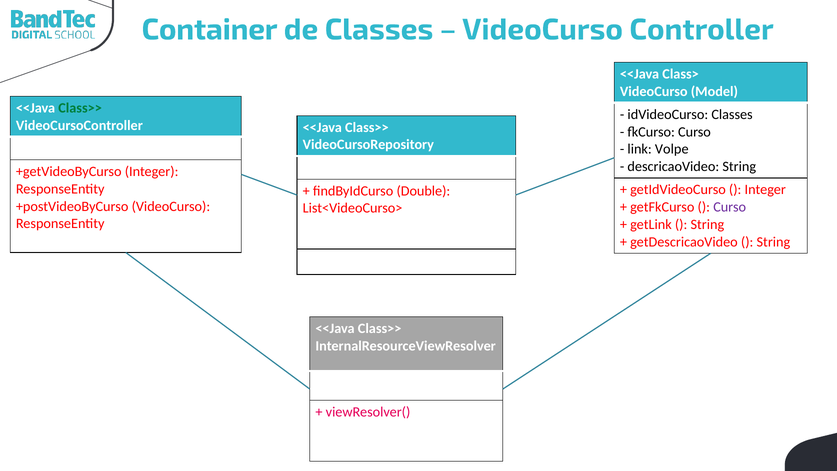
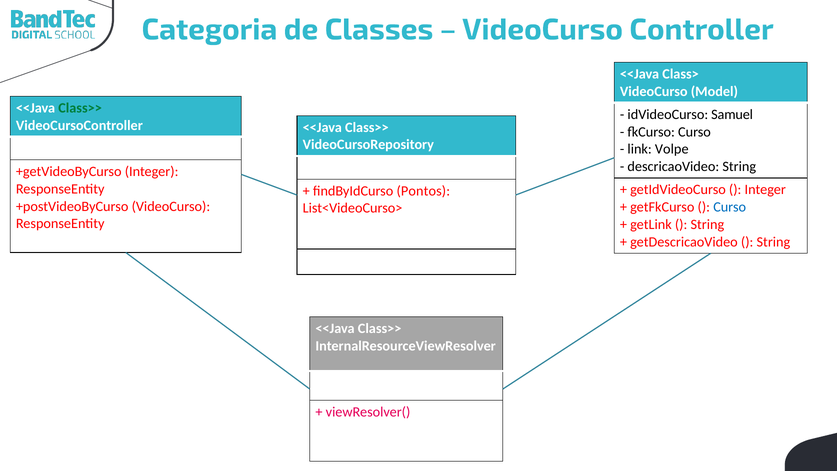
Container: Container -> Categoria (210, 30)
idVideoCurso Classes: Classes -> Samuel (732, 114)
Double: Double -> Pontos (423, 191)
Curso colour: purple -> blue (730, 207)
